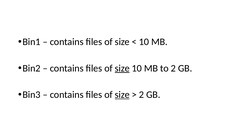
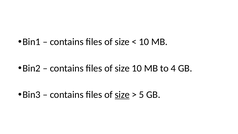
size underline: present -> none (122, 68)
to 2: 2 -> 4 (173, 68)
2: 2 -> 5 (141, 95)
